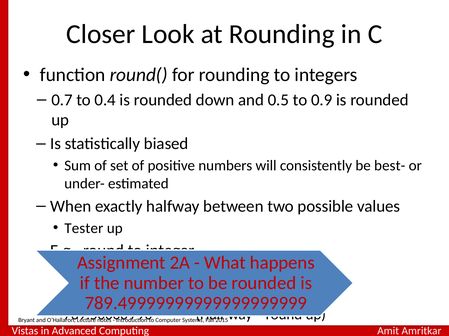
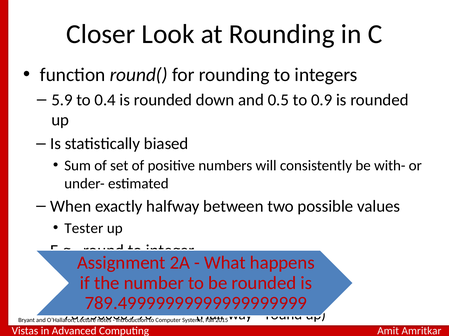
0.7: 0.7 -> 5.9 (62, 100)
best-: best- -> with- (390, 166)
